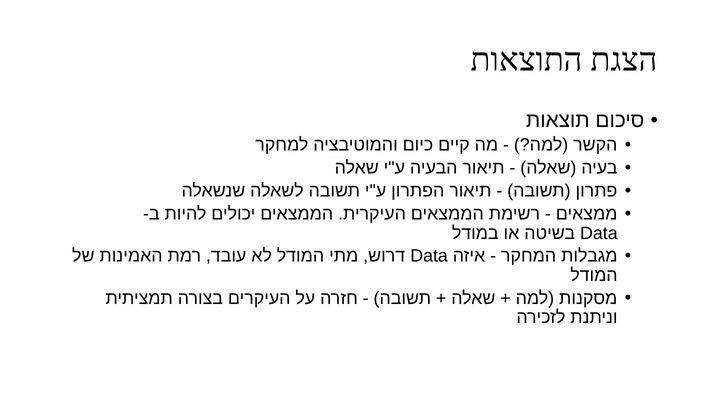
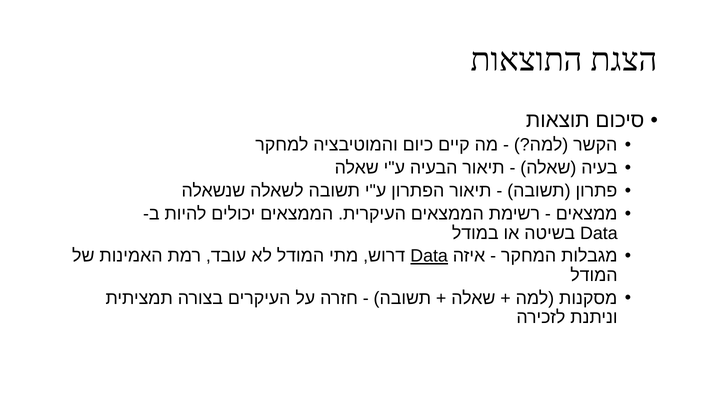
Data underline: none -> present (429, 256)
